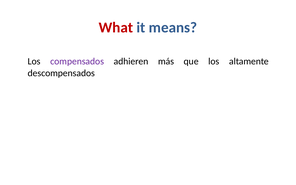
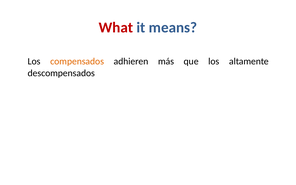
compensados colour: purple -> orange (77, 61)
